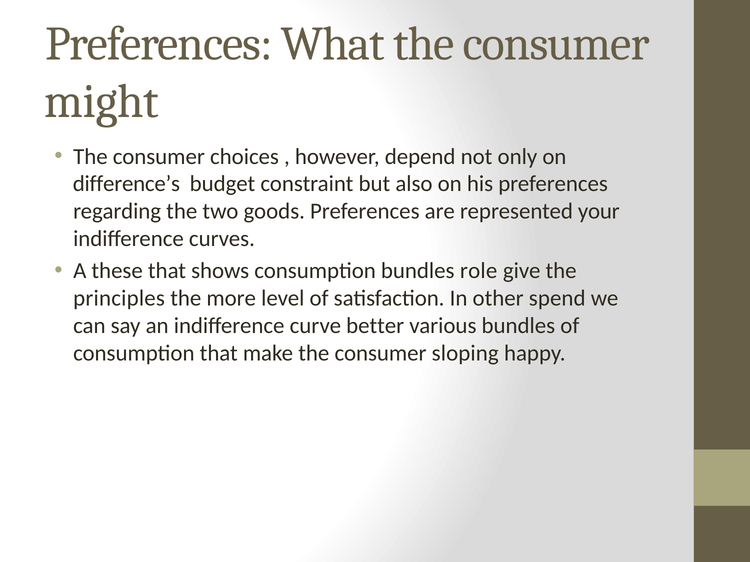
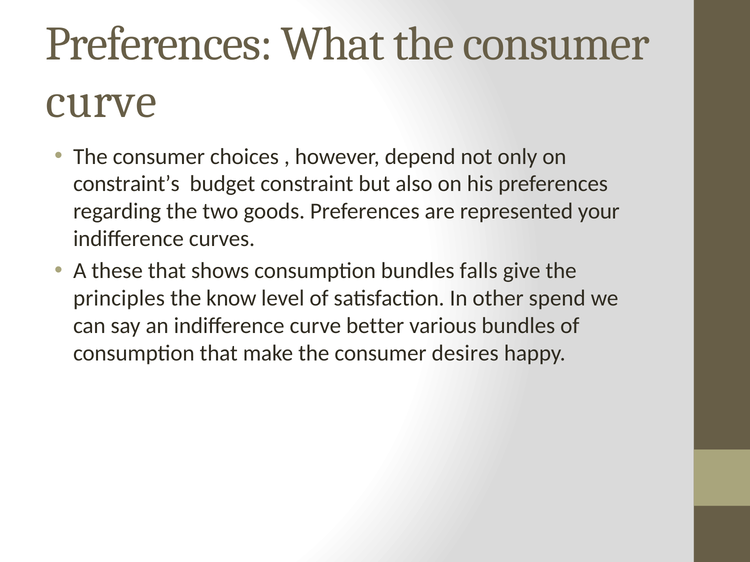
might: might -> curve (101, 101)
difference’s: difference’s -> constraint’s (126, 184)
role: role -> falls (479, 271)
more: more -> know (231, 299)
sloping: sloping -> desires (465, 354)
